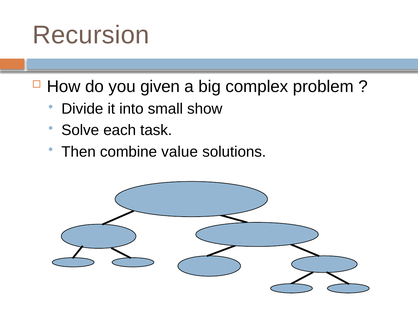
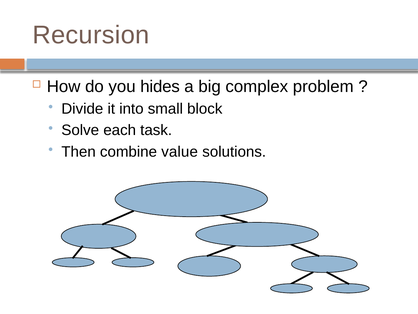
given: given -> hides (160, 87)
show: show -> block (205, 109)
